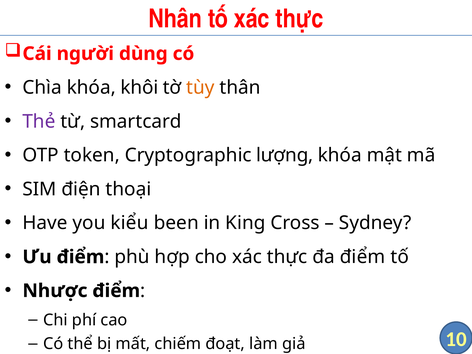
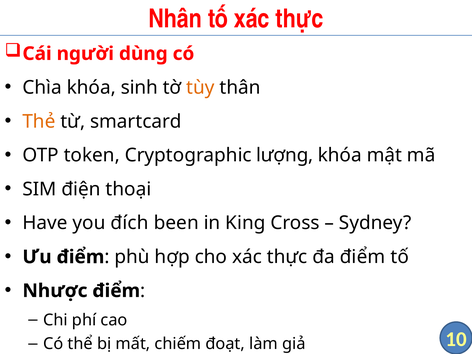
khôi: khôi -> sinh (139, 88)
Thẻ colour: purple -> orange (39, 121)
kiểu: kiểu -> đích (130, 223)
